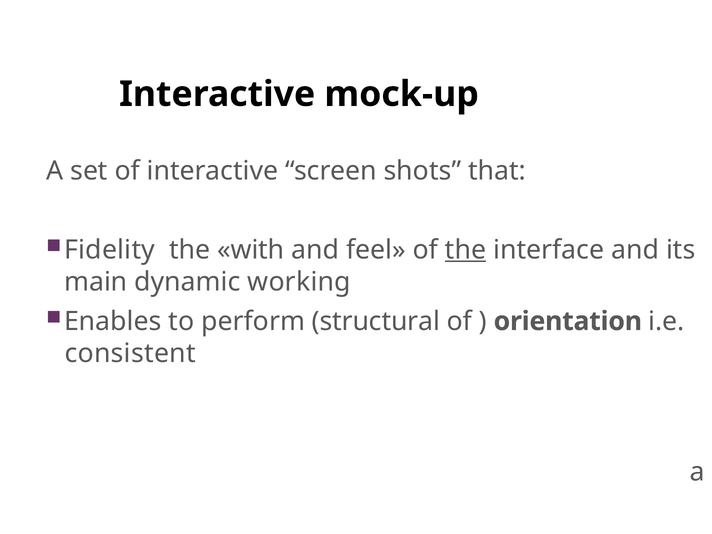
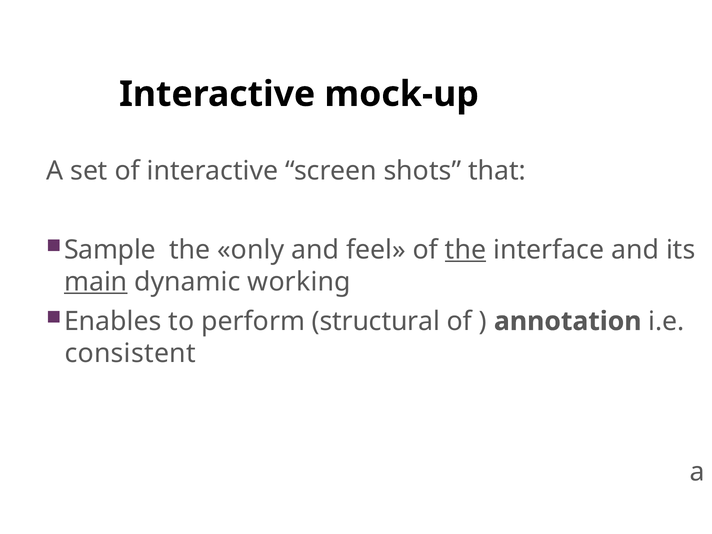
Fidelity: Fidelity -> Sample (110, 250)
with: with -> only (251, 250)
main underline: none -> present (96, 282)
orientation: orientation -> annotation (568, 321)
